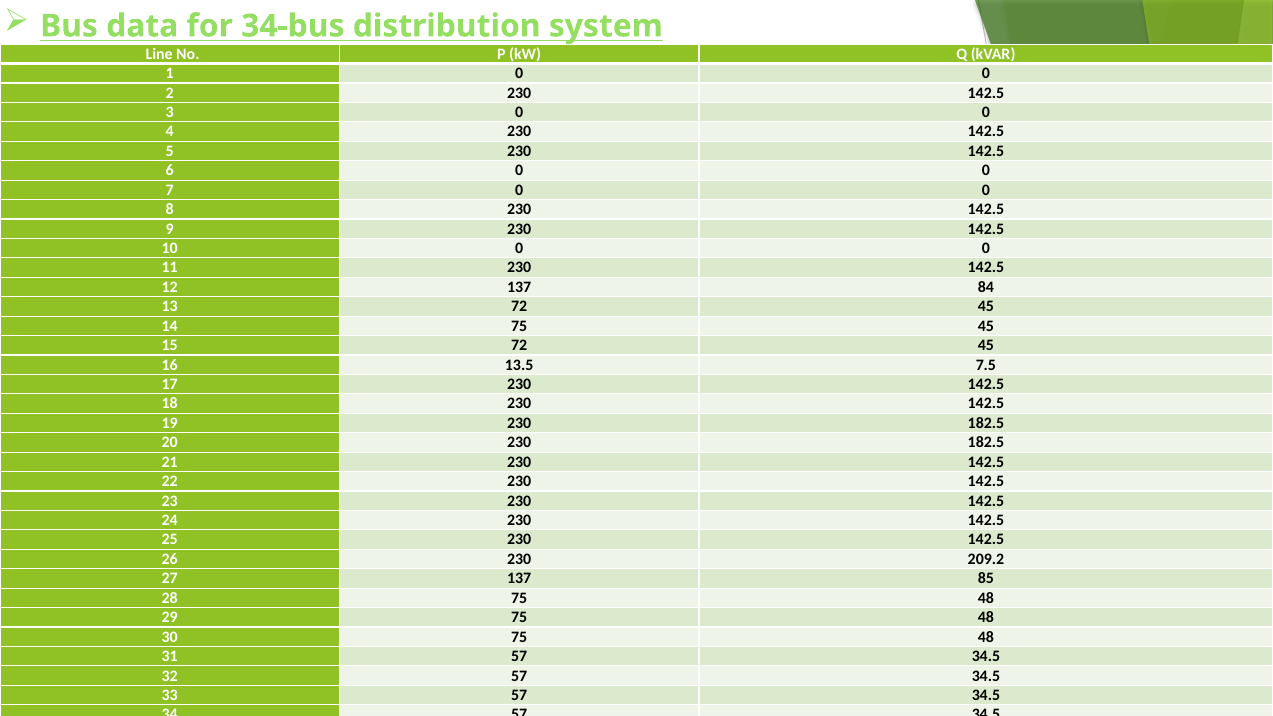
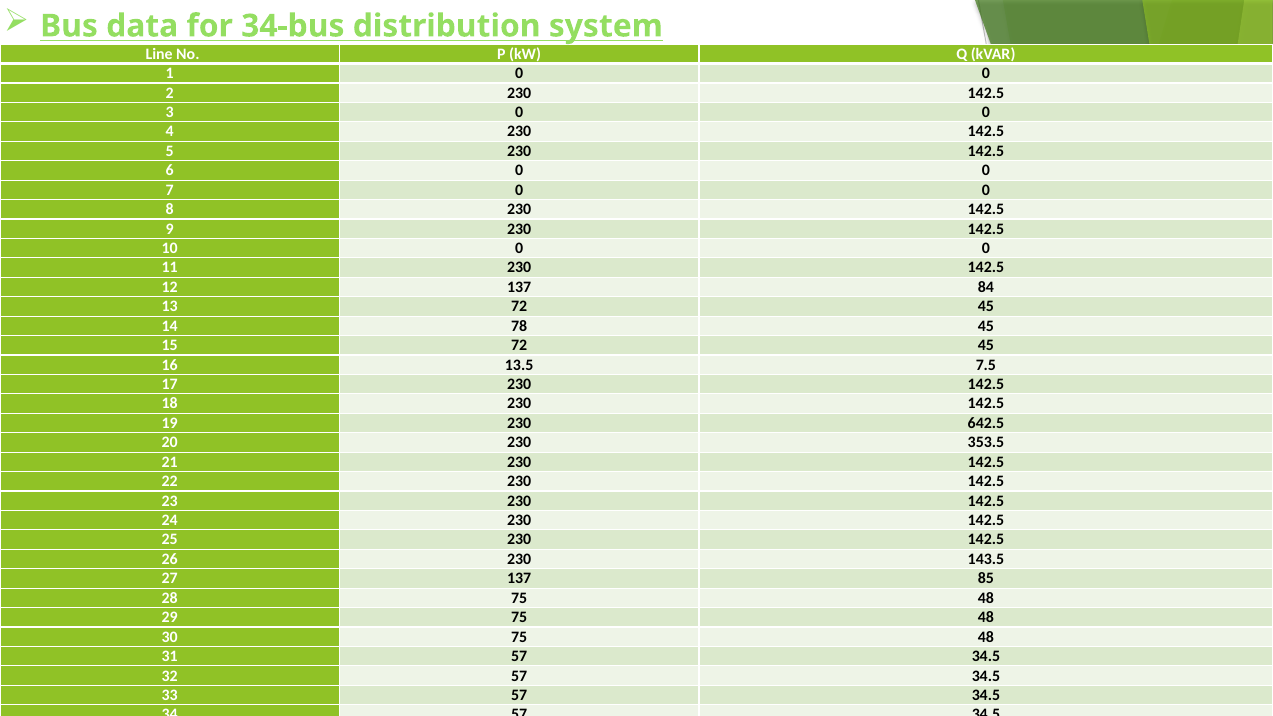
14 75: 75 -> 78 (519, 326)
19 230 182.5: 182.5 -> 642.5 (986, 423)
20 230 182.5: 182.5 -> 353.5 (986, 443)
209.2: 209.2 -> 143.5 (986, 559)
